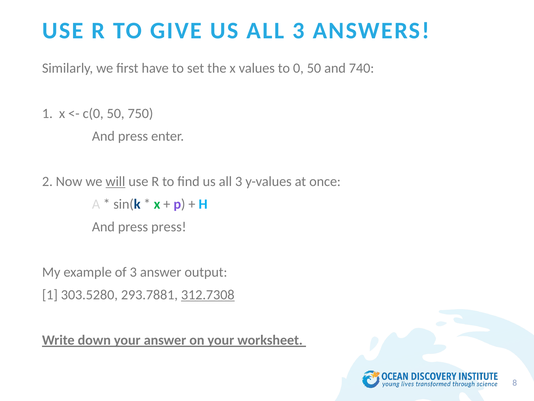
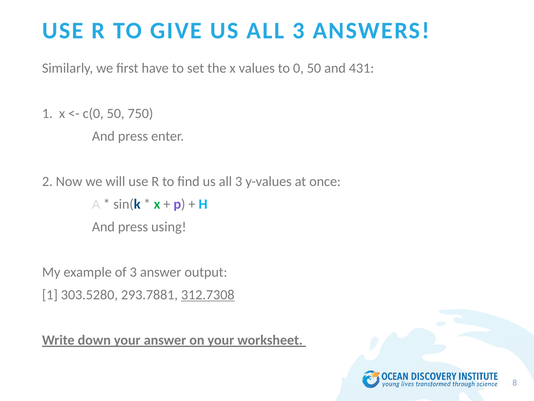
740: 740 -> 431 (362, 68)
will underline: present -> none (115, 181)
press press: press -> using (169, 227)
